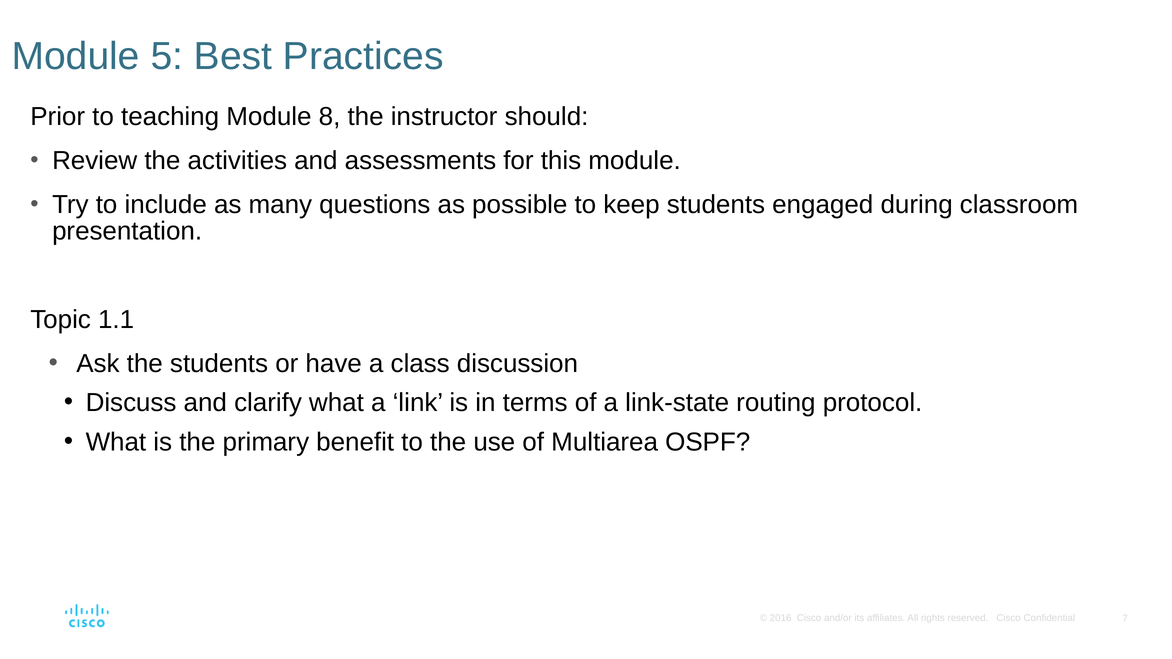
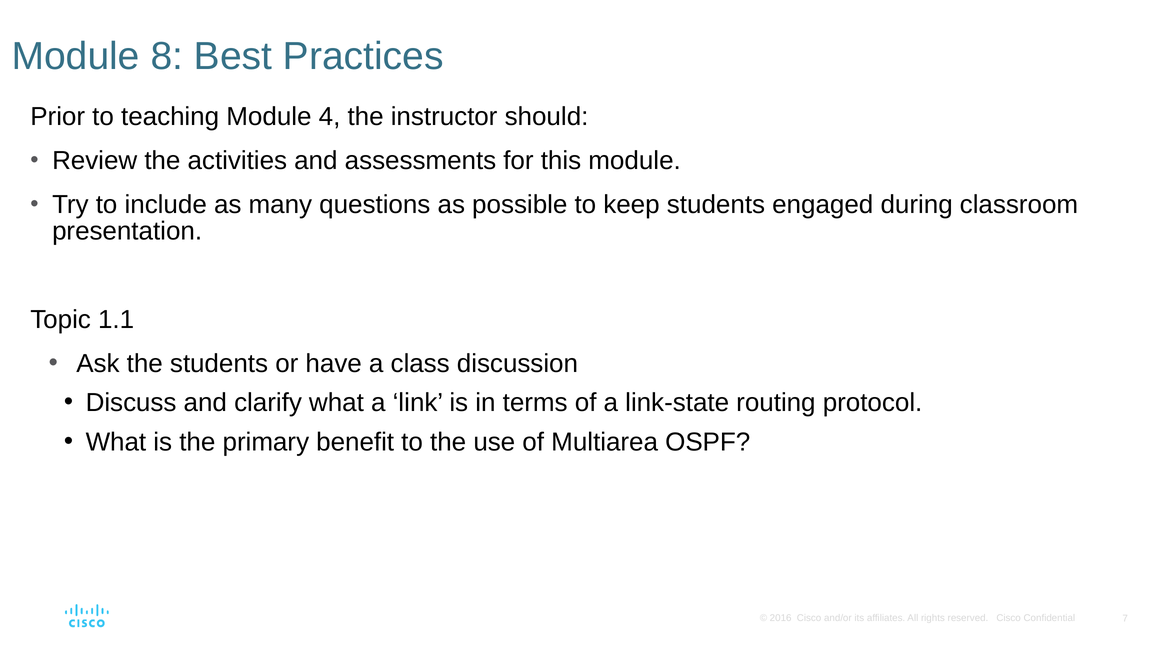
5: 5 -> 8 (167, 57)
8: 8 -> 4 (330, 117)
